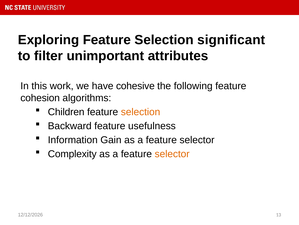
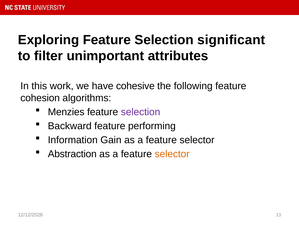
Children: Children -> Menzies (66, 112)
selection colour: orange -> purple (141, 112)
usefulness: usefulness -> performing (152, 126)
Complexity: Complexity -> Abstraction (72, 154)
